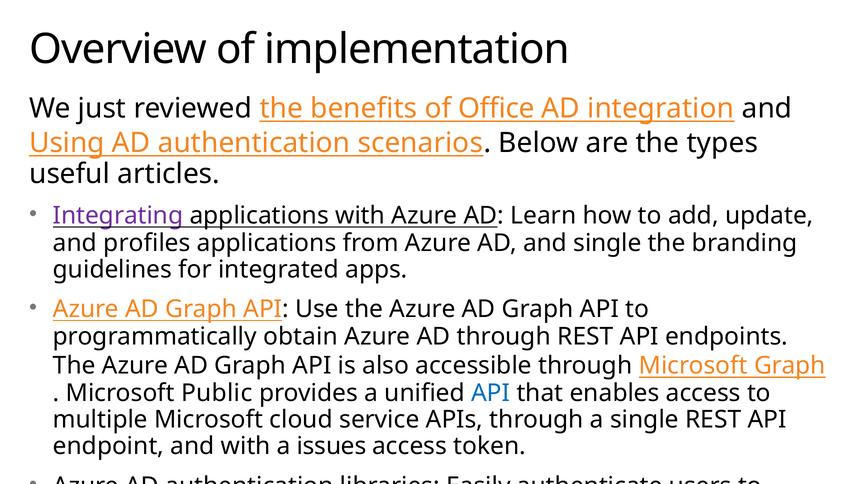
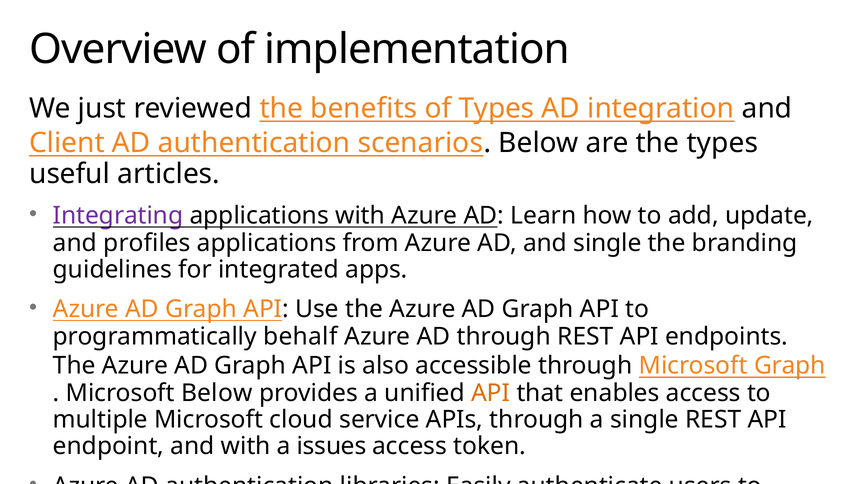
of Office: Office -> Types (496, 109)
Using: Using -> Client (67, 143)
programmatically obtain: obtain -> behalf (300, 337)
Microsoft Public: Public -> Below (217, 393)
API colour: blue -> orange (491, 393)
